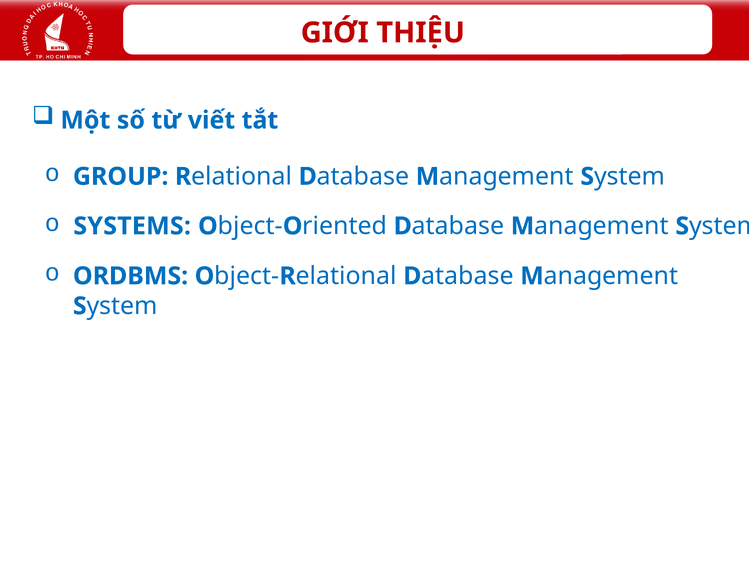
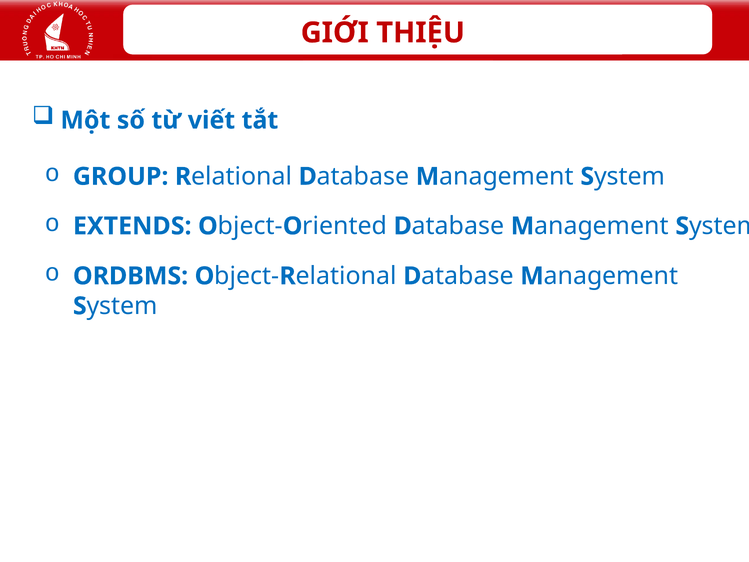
SYSTEMS: SYSTEMS -> EXTENDS (132, 226)
